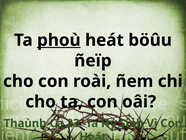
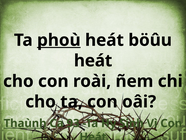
ñeïp: ñeïp -> heát (93, 61)
Thaùnh underline: none -> present (25, 123)
23: 23 -> 93 (73, 123)
